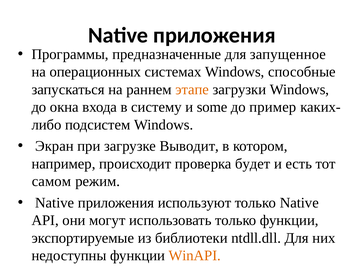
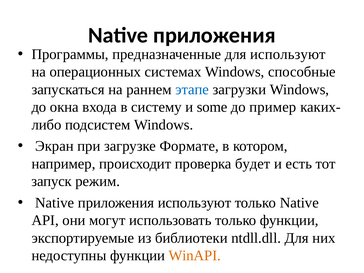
для запущенное: запущенное -> используют (288, 54)
этапе colour: orange -> blue (192, 90)
Выводит: Выводит -> Формате (189, 146)
самом: самом -> запуск (52, 181)
